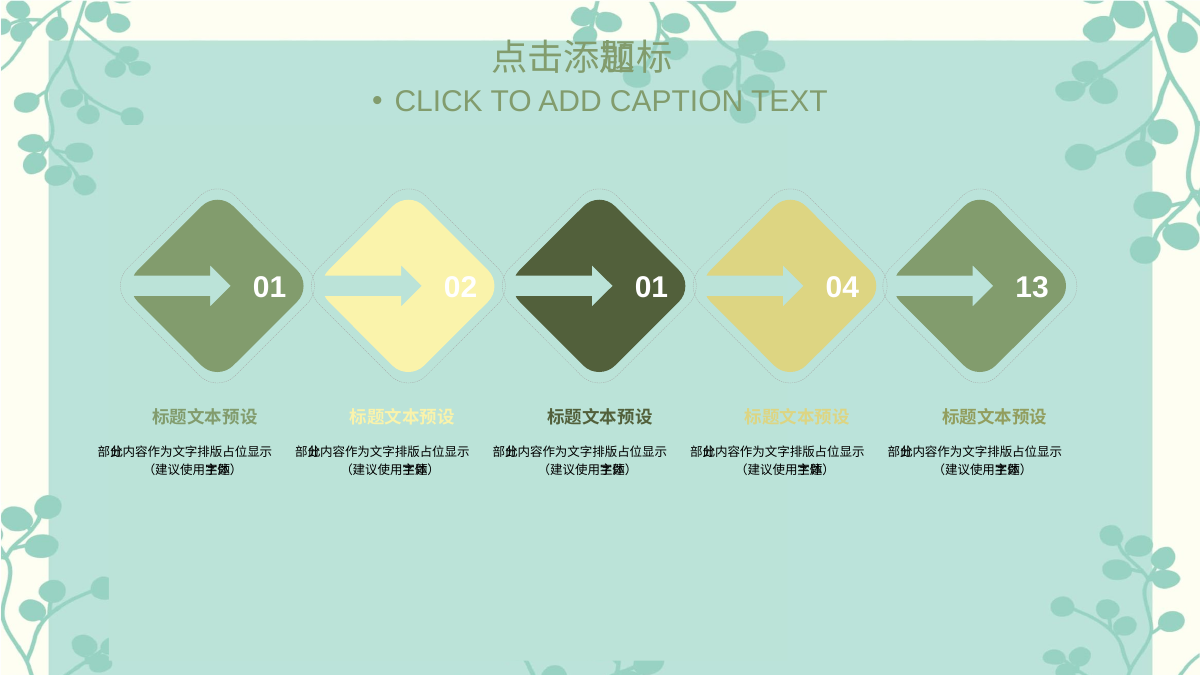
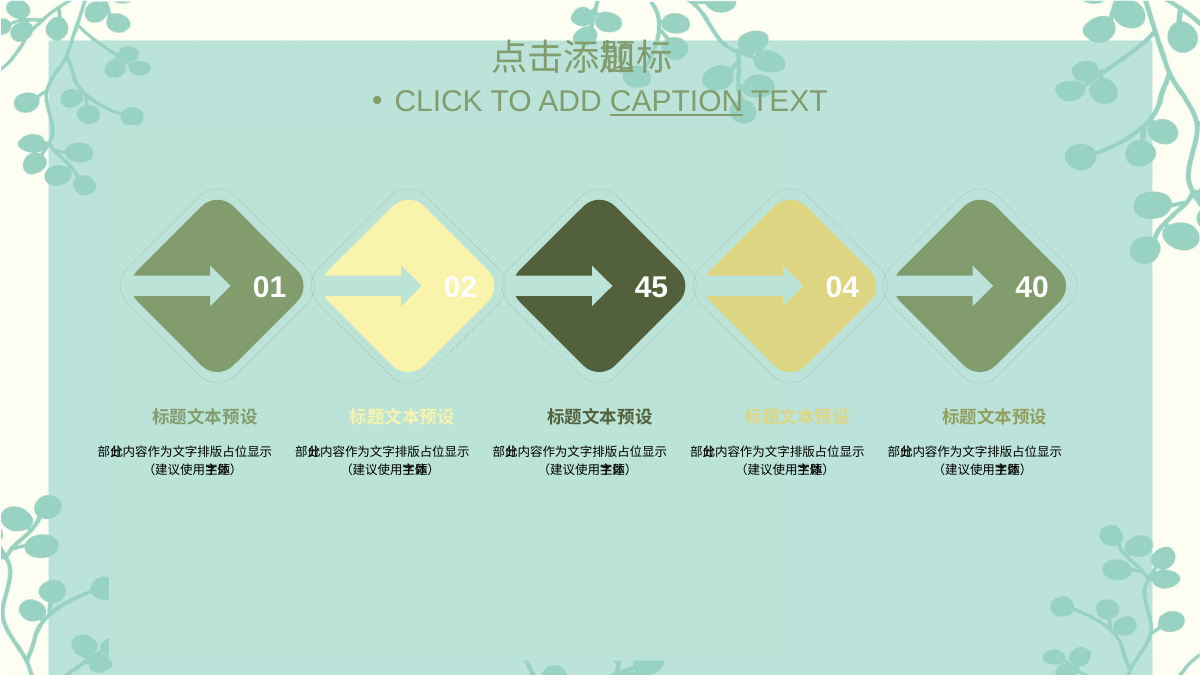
CAPTION underline: none -> present (677, 102)
02 01: 01 -> 45 (651, 288)
13: 13 -> 40 (1032, 288)
